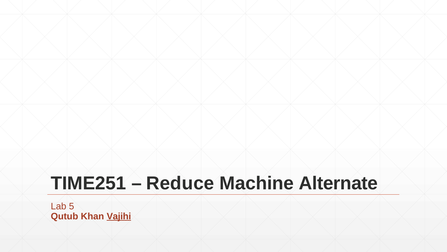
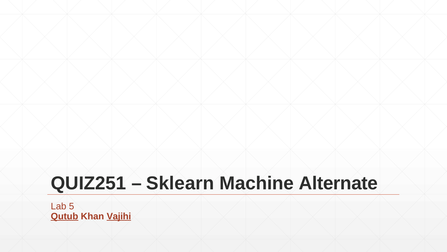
TIME251: TIME251 -> QUIZ251 (89, 183)
Reduce: Reduce -> Sklearn (180, 183)
Qutub underline: none -> present (64, 216)
